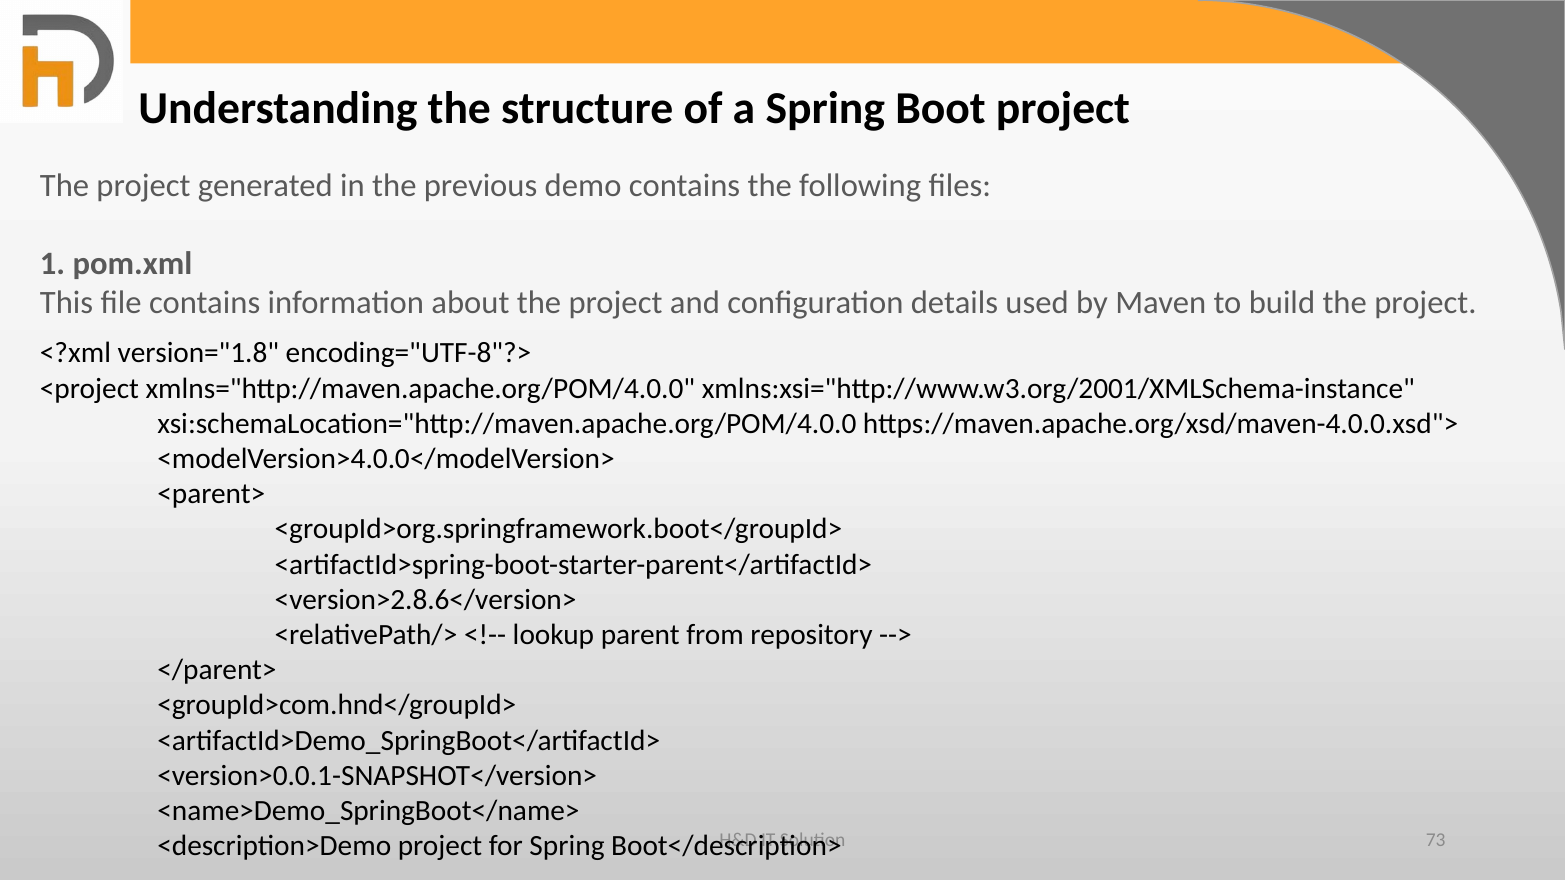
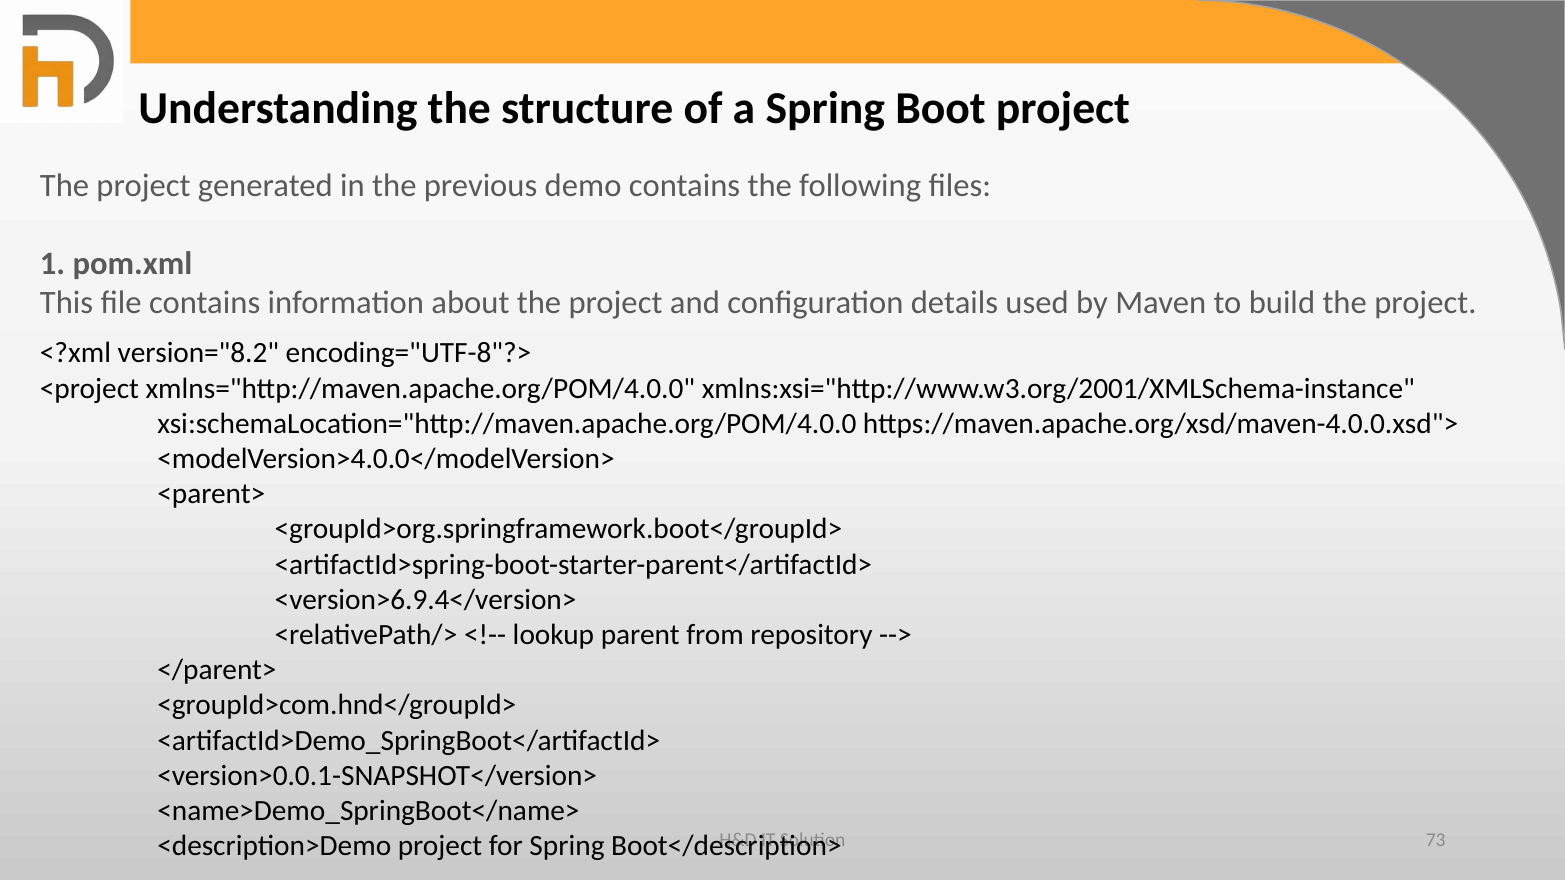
version="1.8: version="1.8 -> version="8.2 (198, 353)
<version>2.8.6</version>: <version>2.8.6</version> -> <version>6.9.4</version> (426, 600)
